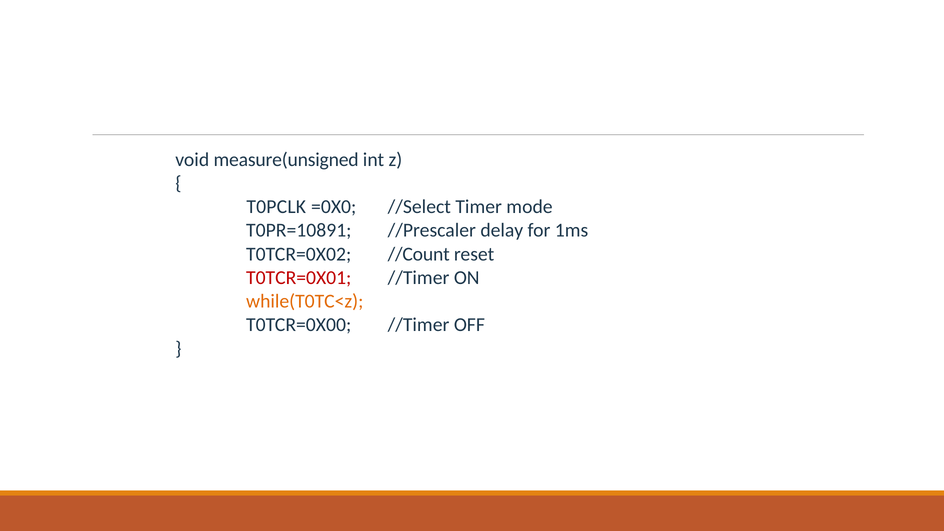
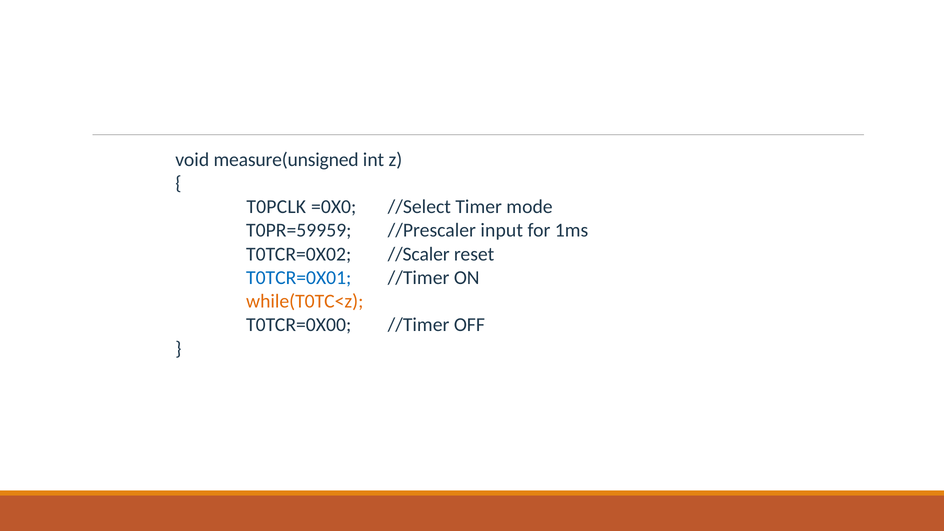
T0PR=10891: T0PR=10891 -> T0PR=59959 (299, 230)
delay: delay -> input (502, 230)
//Count: //Count -> //Scaler (419, 254)
T0TCR=0X01 colour: red -> blue (299, 278)
